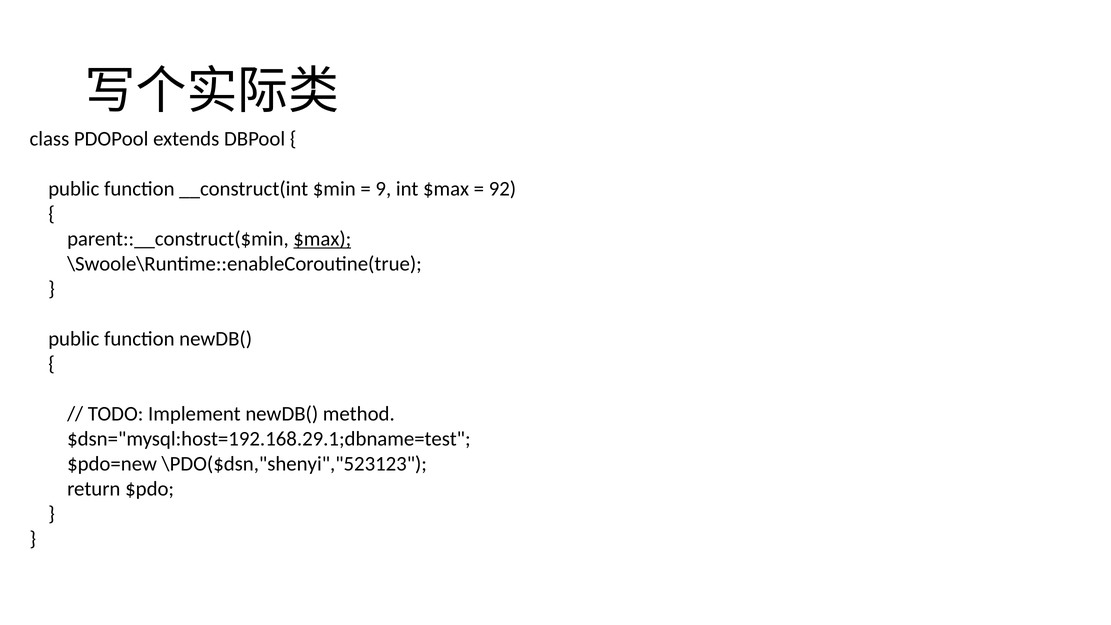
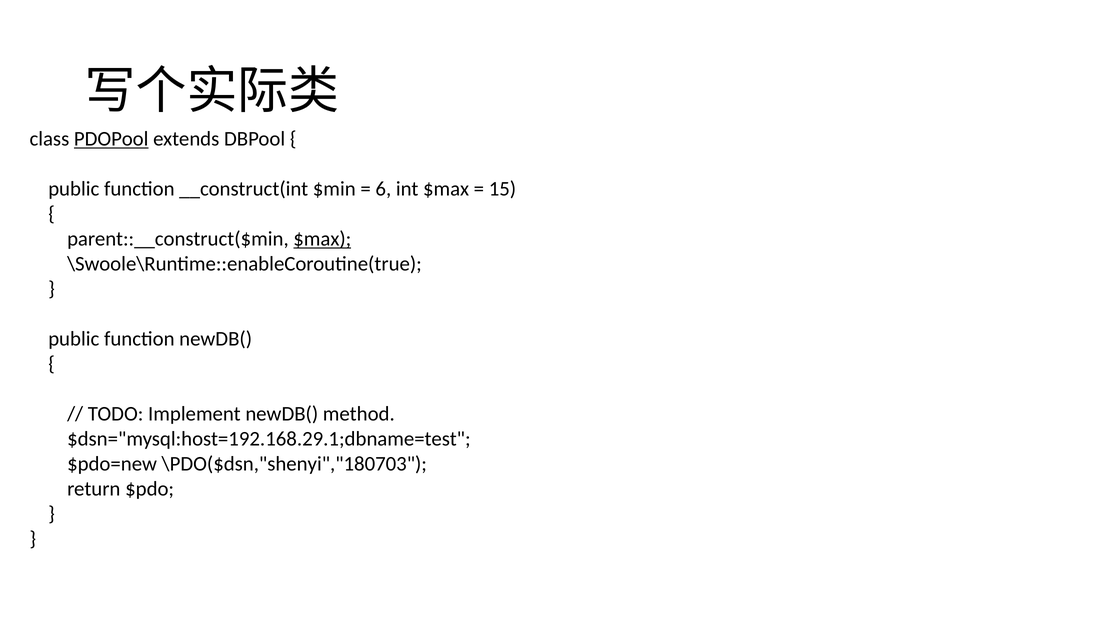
PDOPool underline: none -> present (111, 139)
9: 9 -> 6 (383, 189)
92: 92 -> 15 (502, 189)
\PDO($dsn,"shenyi","523123: \PDO($dsn,"shenyi","523123 -> \PDO($dsn,"shenyi","180703 (294, 464)
